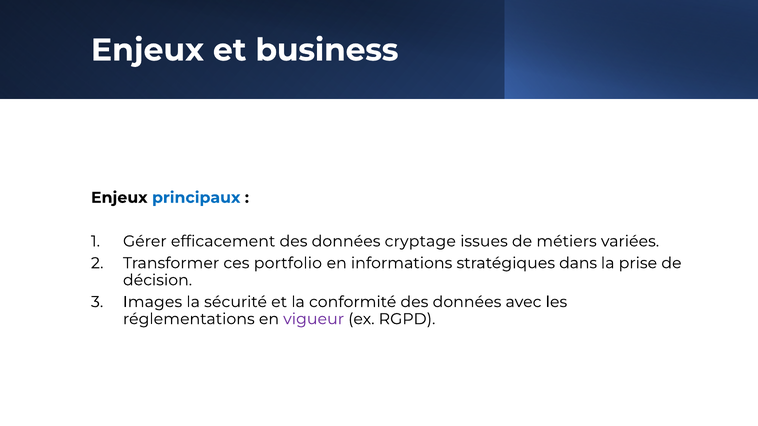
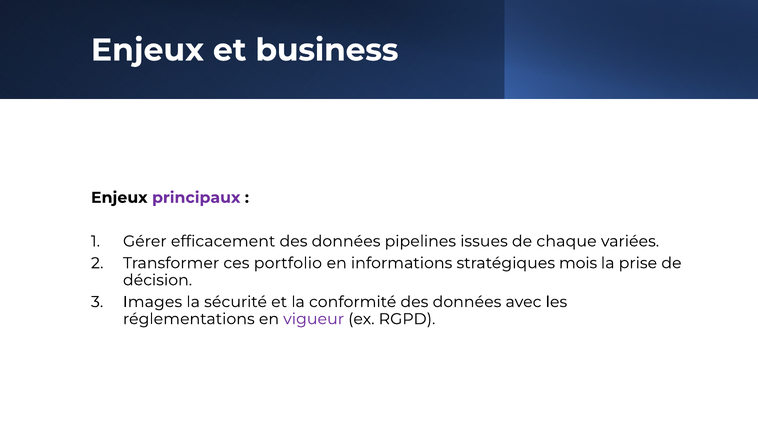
principaux colour: blue -> purple (196, 198)
cryptage: cryptage -> pipelines (420, 241)
métiers: métiers -> chaque (566, 241)
dans: dans -> mois (578, 263)
